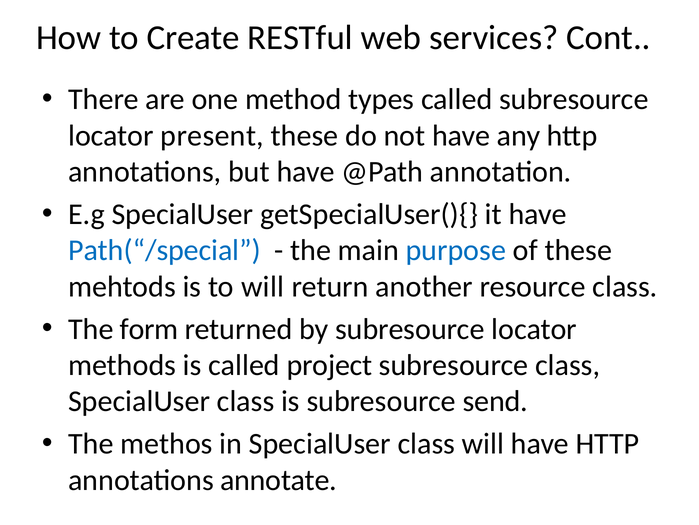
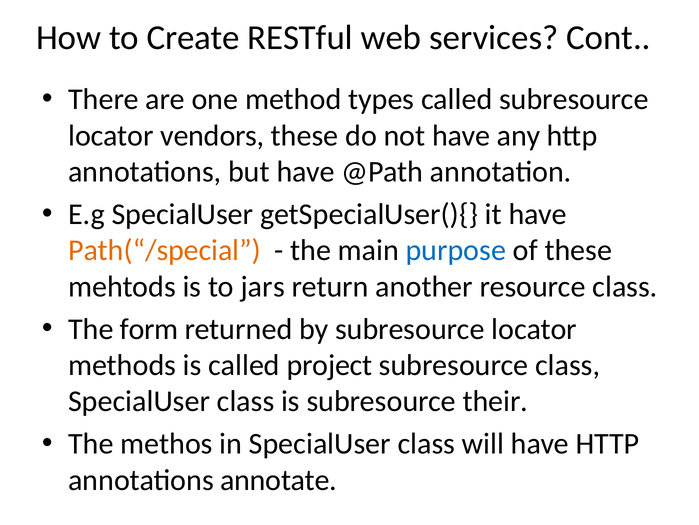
present: present -> vendors (212, 136)
Path(“/special colour: blue -> orange (164, 250)
to will: will -> jars (263, 286)
send: send -> their (495, 401)
